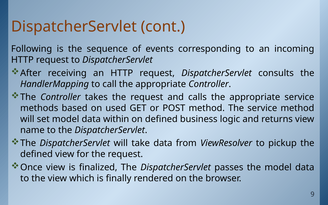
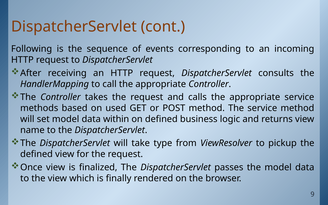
take data: data -> type (163, 143)
